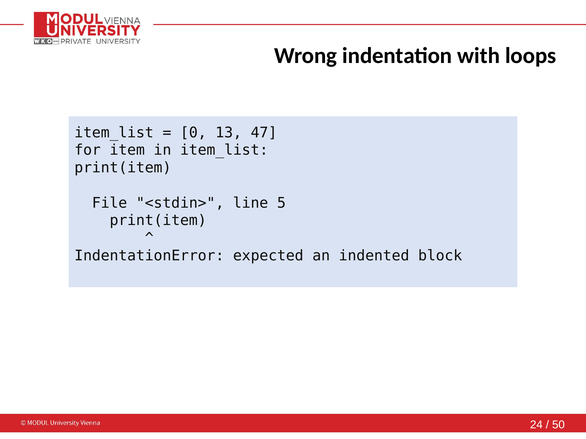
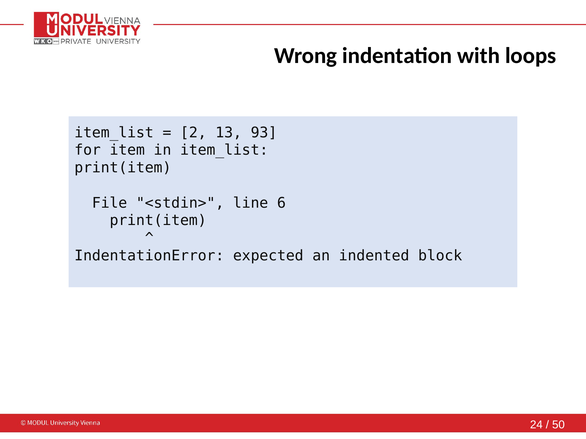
0: 0 -> 2 (193, 133)
47: 47 -> 93 (264, 133)
5: 5 -> 6 (281, 203)
